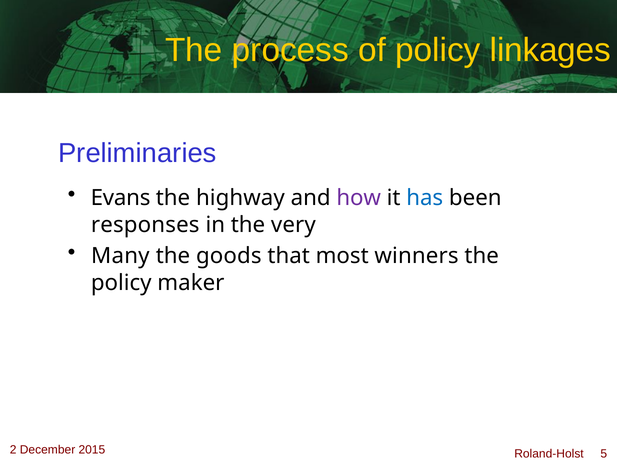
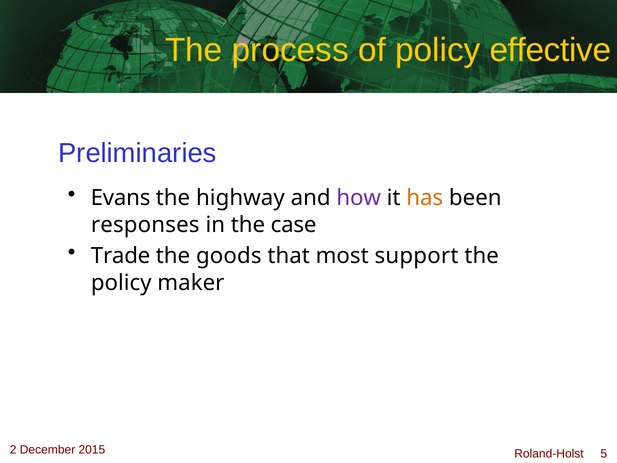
linkages: linkages -> effective (550, 50)
has colour: blue -> orange (425, 198)
very: very -> case (294, 225)
Many: Many -> Trade (121, 256)
winners: winners -> support (416, 256)
